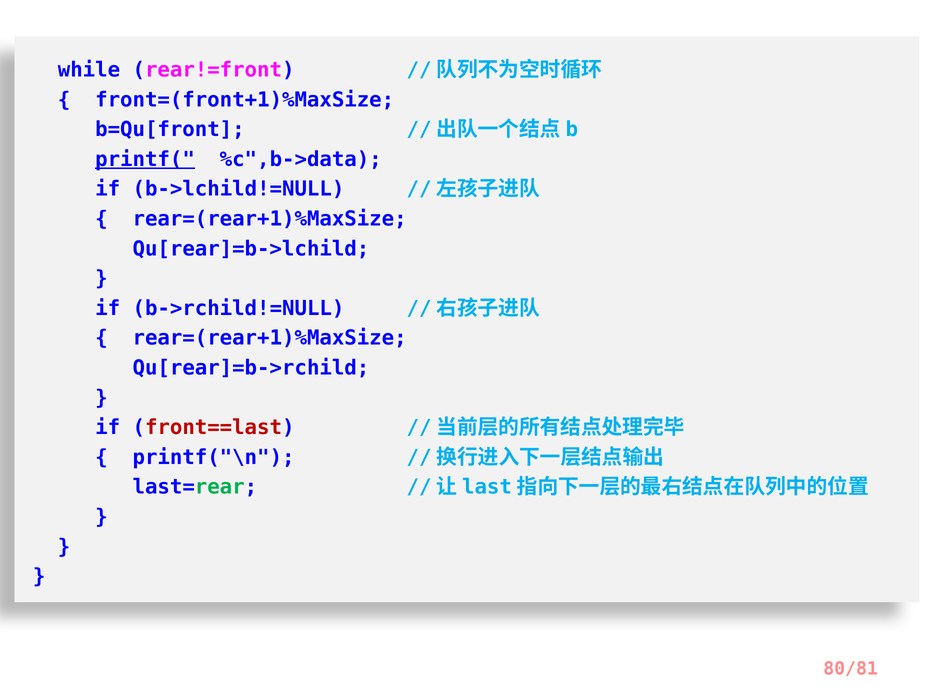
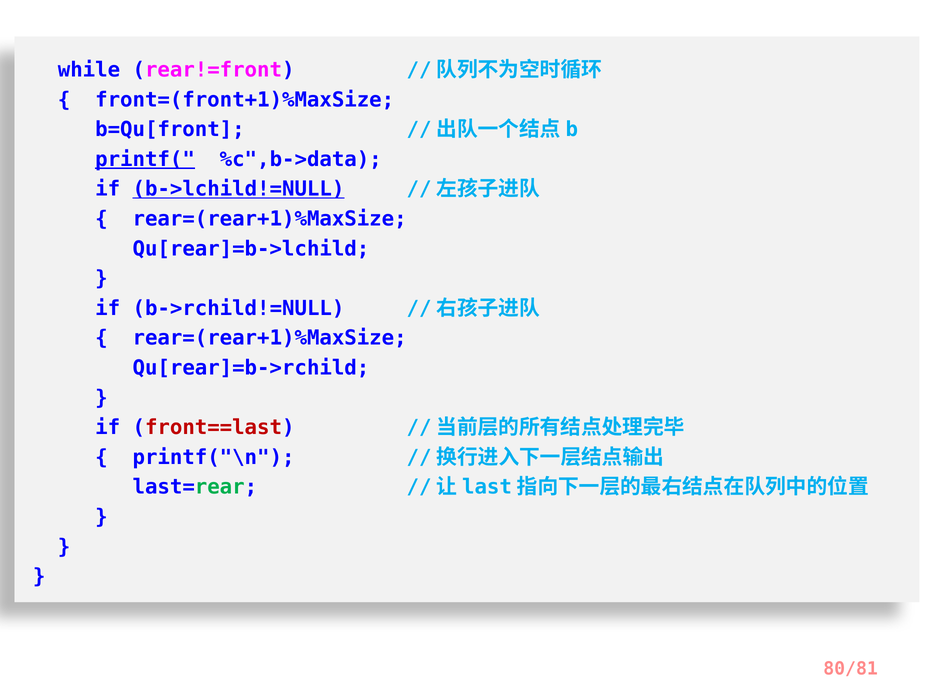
b->lchild!=NULL underline: none -> present (238, 189)
